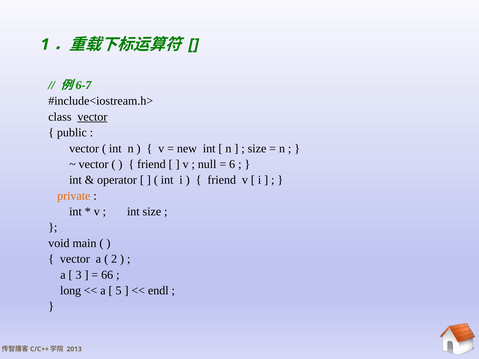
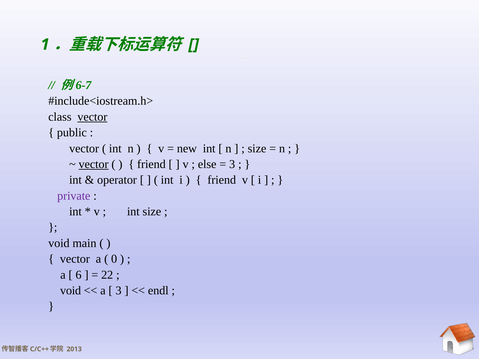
vector underline: none -> present (94, 164)
null: null -> else (207, 164)
6: 6 -> 3 (232, 164)
private colour: orange -> purple (74, 196)
2: 2 -> 0 (114, 259)
3: 3 -> 6 (78, 275)
66: 66 -> 22 (107, 275)
long: long -> void (71, 291)
5: 5 -> 3 (119, 291)
